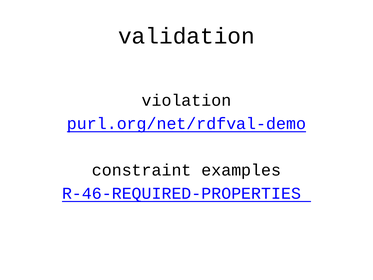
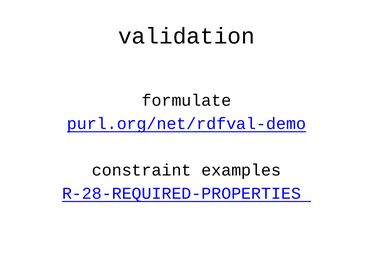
violation: violation -> formulate (186, 100)
R-46-REQUIRED-PROPERTIES: R-46-REQUIRED-PROPERTIES -> R-28-REQUIRED-PROPERTIES (181, 193)
